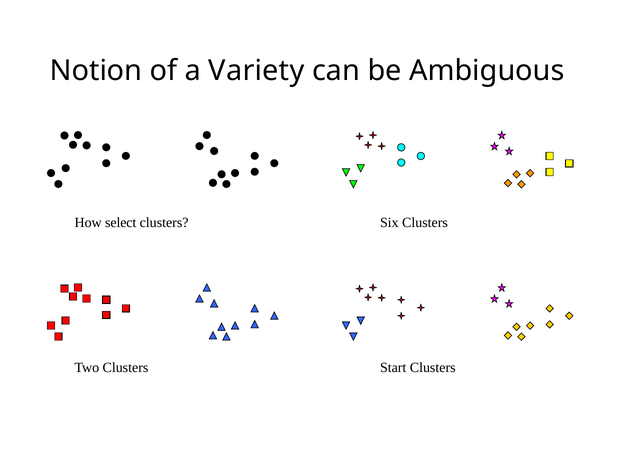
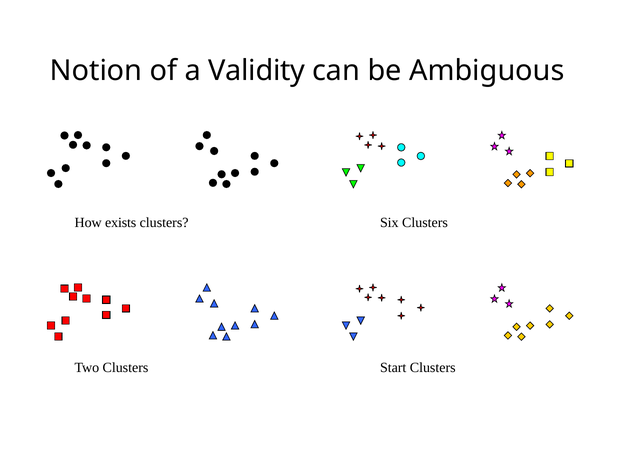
Variety: Variety -> Validity (257, 71)
select: select -> exists (121, 223)
